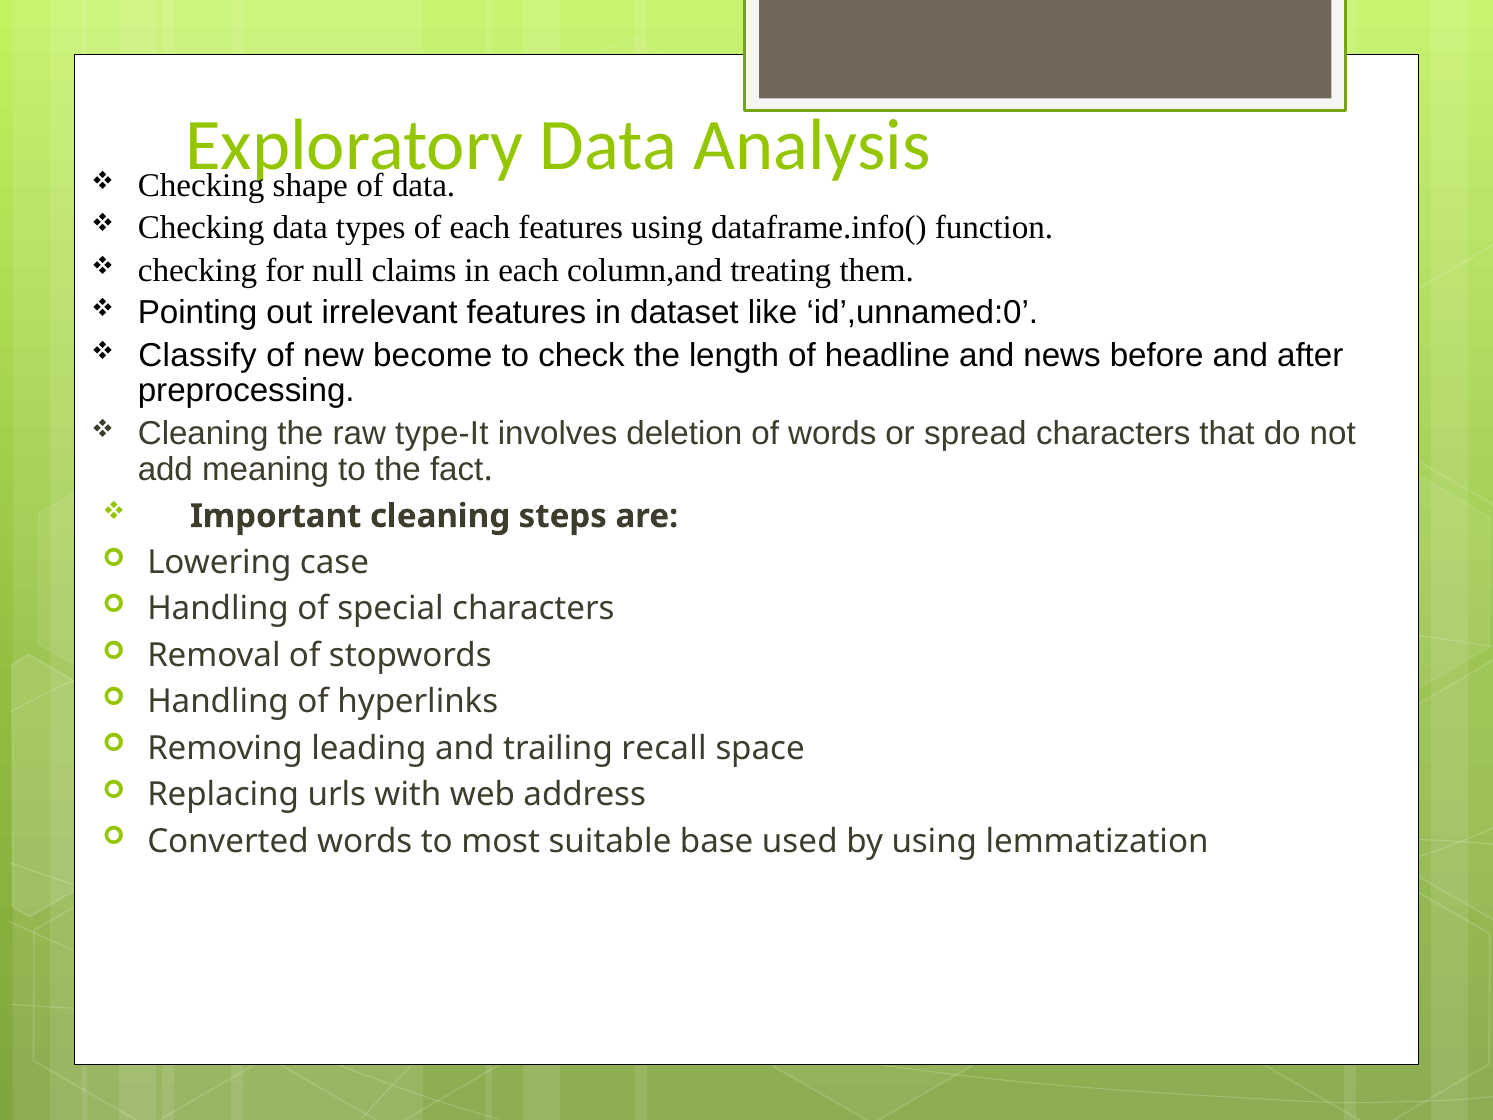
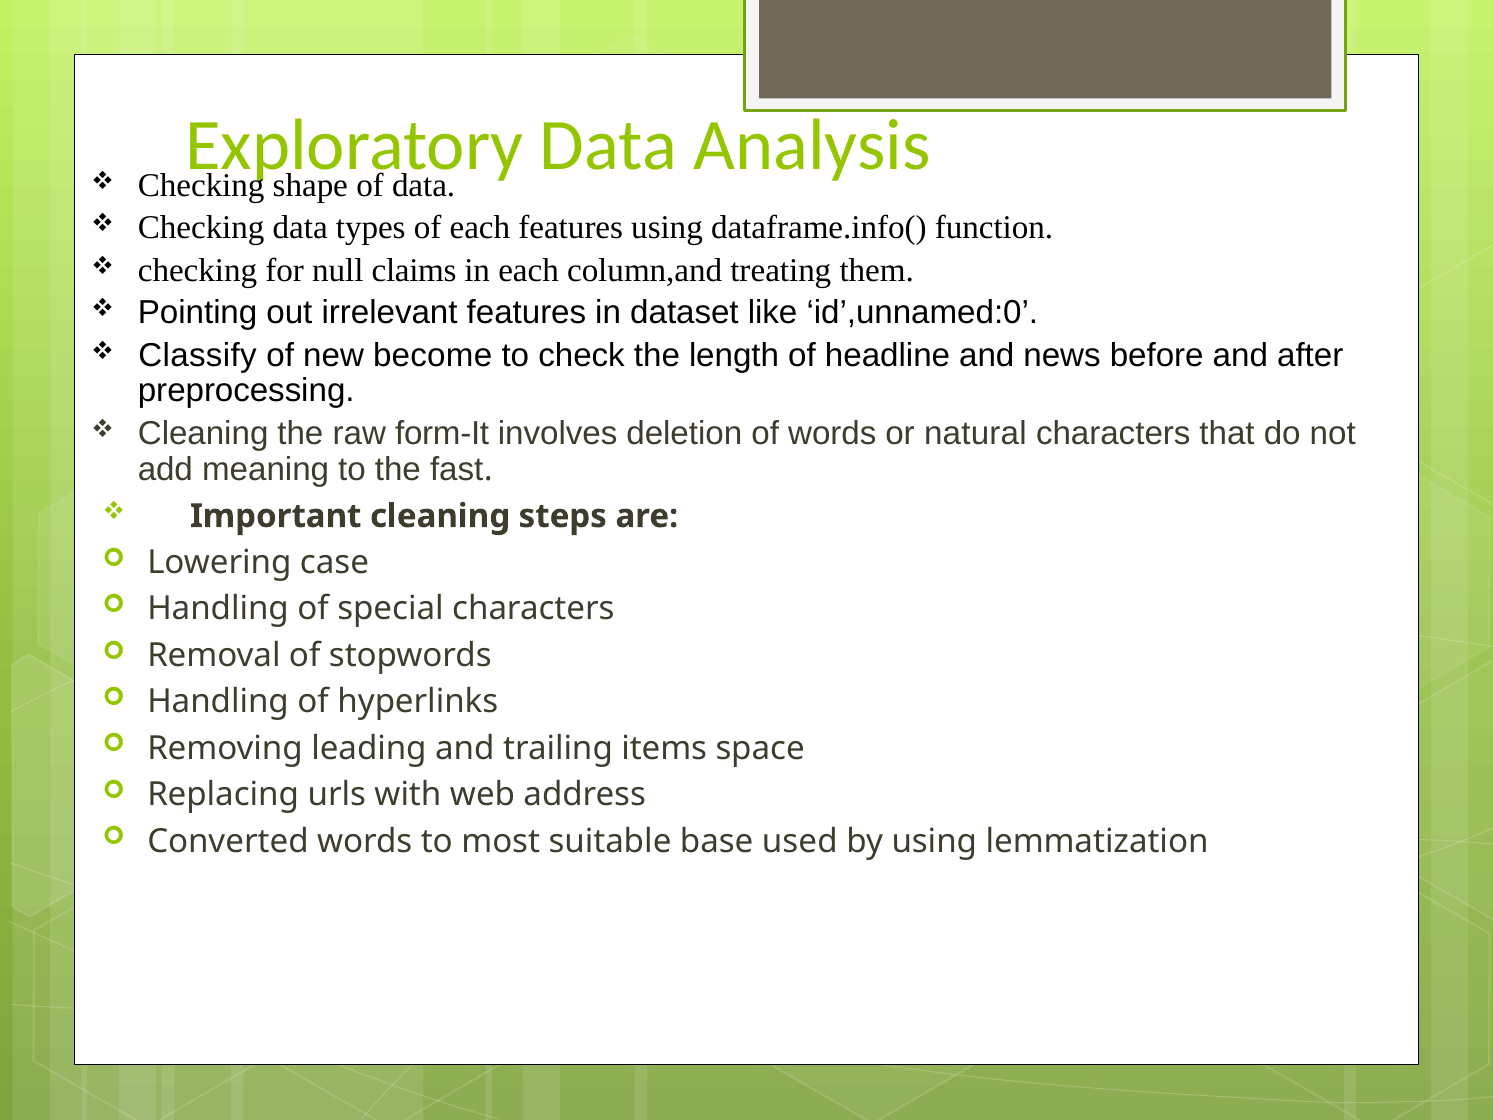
type-It: type-It -> form-It (442, 433)
spread: spread -> natural (975, 433)
fact: fact -> fast (457, 469)
recall: recall -> items (664, 748)
